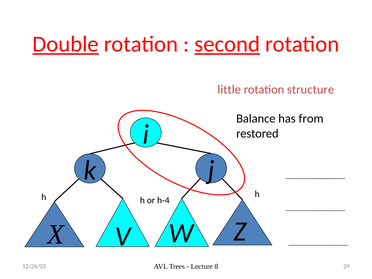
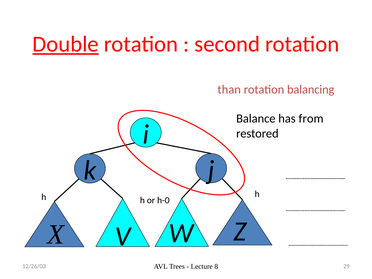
second underline: present -> none (227, 44)
little: little -> than (229, 90)
structure: structure -> balancing (311, 90)
h-4: h-4 -> h-0 (163, 200)
